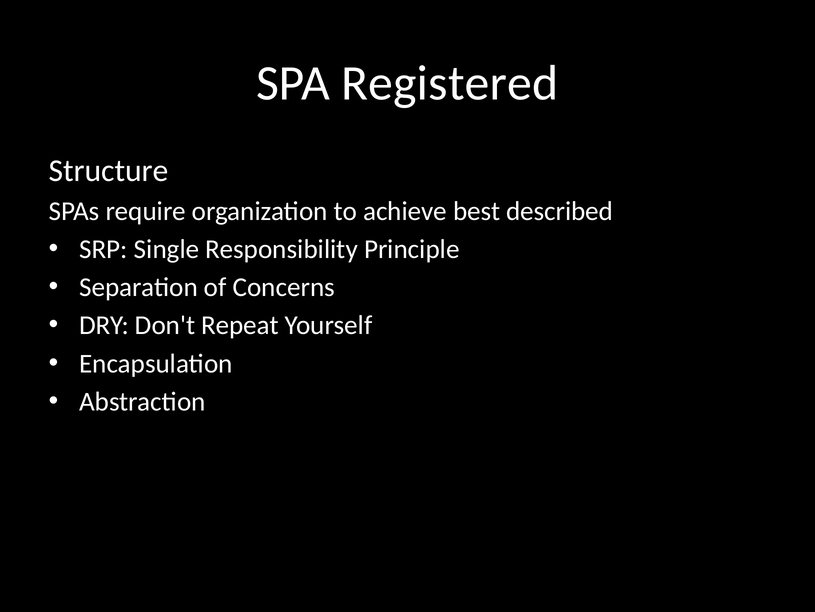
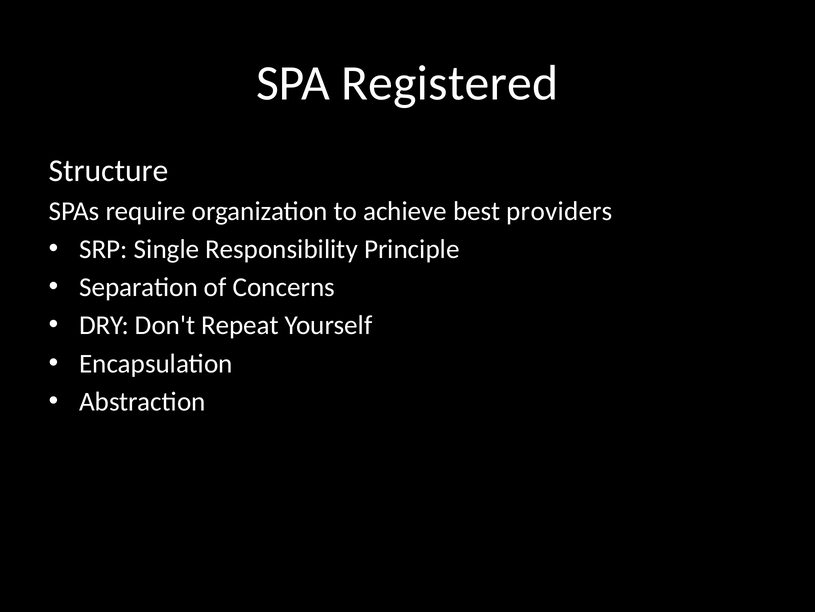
described: described -> providers (559, 211)
